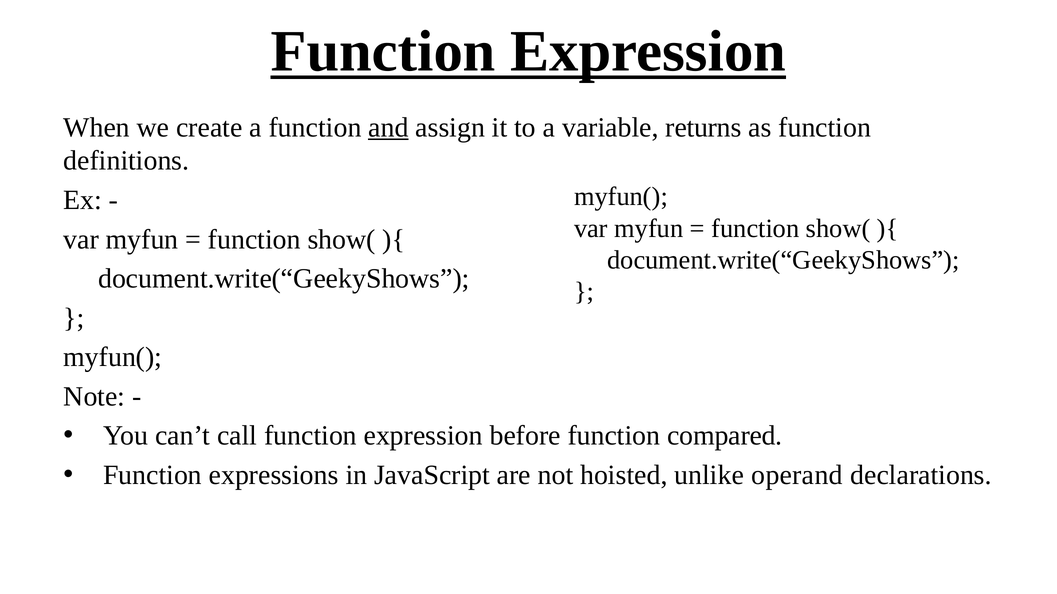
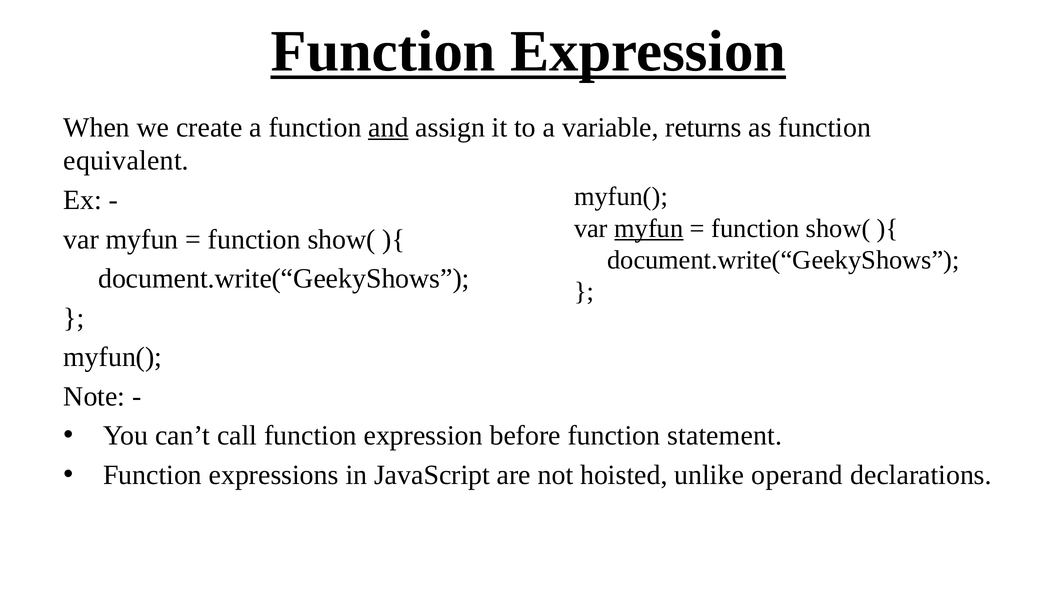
definitions: definitions -> equivalent (126, 161)
myfun underline: none -> present (649, 229)
compared: compared -> statement (725, 436)
